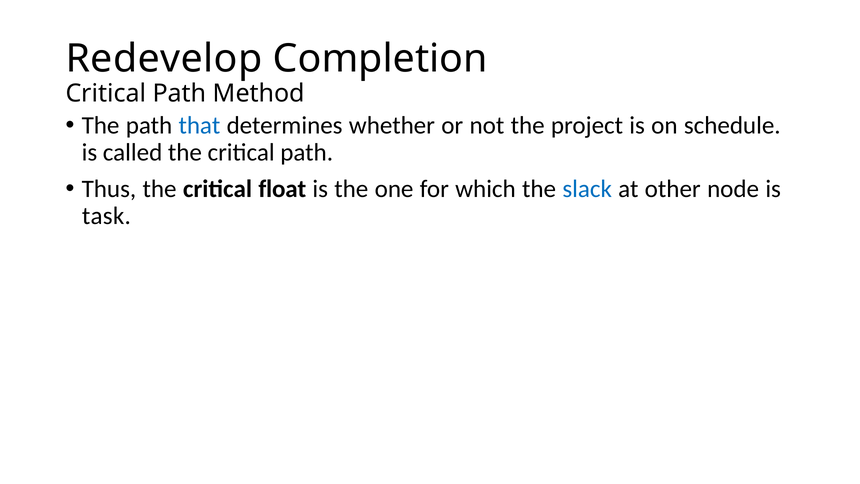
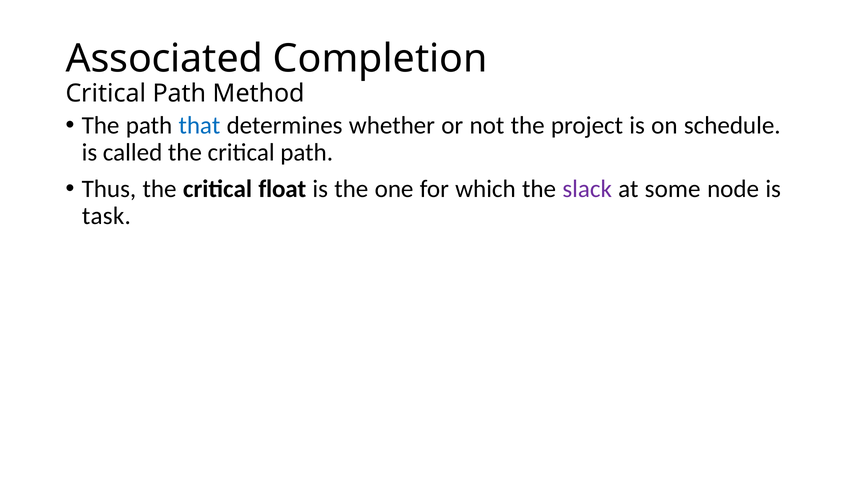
Redevelop: Redevelop -> Associated (164, 59)
slack colour: blue -> purple (587, 189)
other: other -> some (673, 189)
